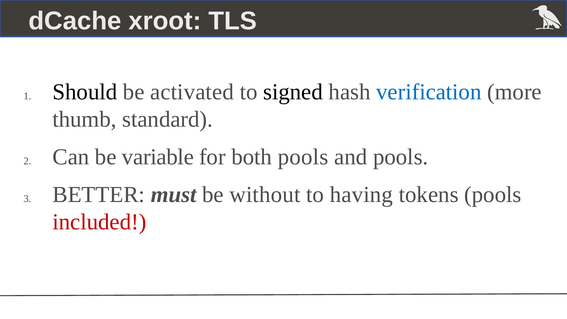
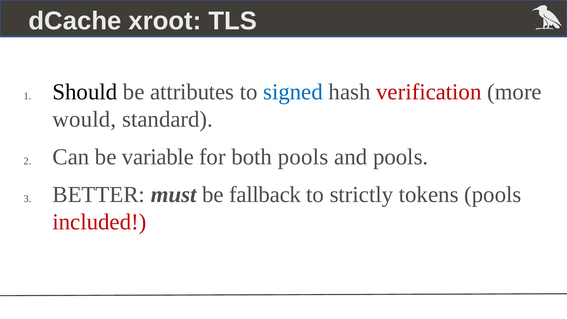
activated: activated -> attributes (192, 92)
signed colour: black -> blue (293, 92)
verification colour: blue -> red (429, 92)
thumb: thumb -> would (84, 119)
without: without -> fallback (265, 195)
having: having -> strictly (361, 195)
